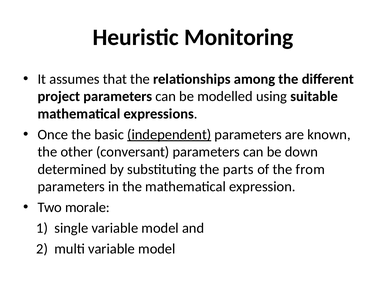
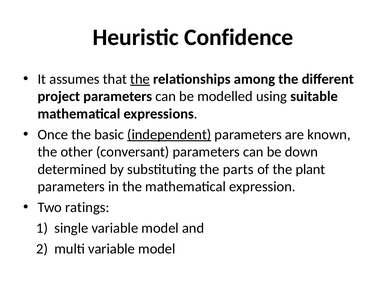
Monitoring: Monitoring -> Confidence (239, 37)
the underline: none -> present (140, 79)
from: from -> plant (310, 170)
morale: morale -> ratings (87, 208)
